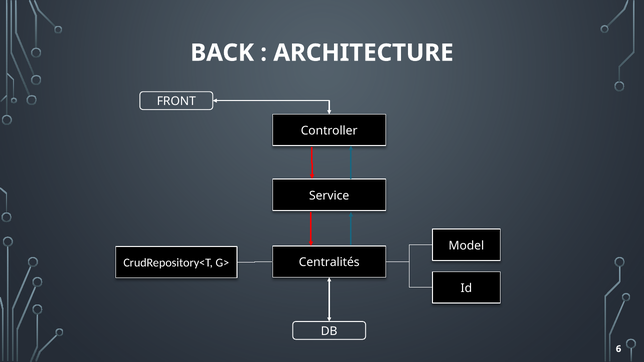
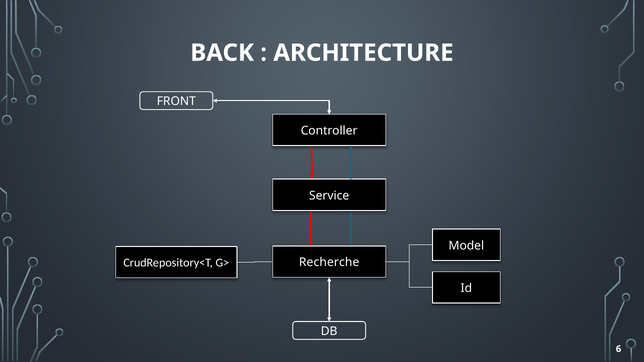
Centralités: Centralités -> Recherche (329, 263)
